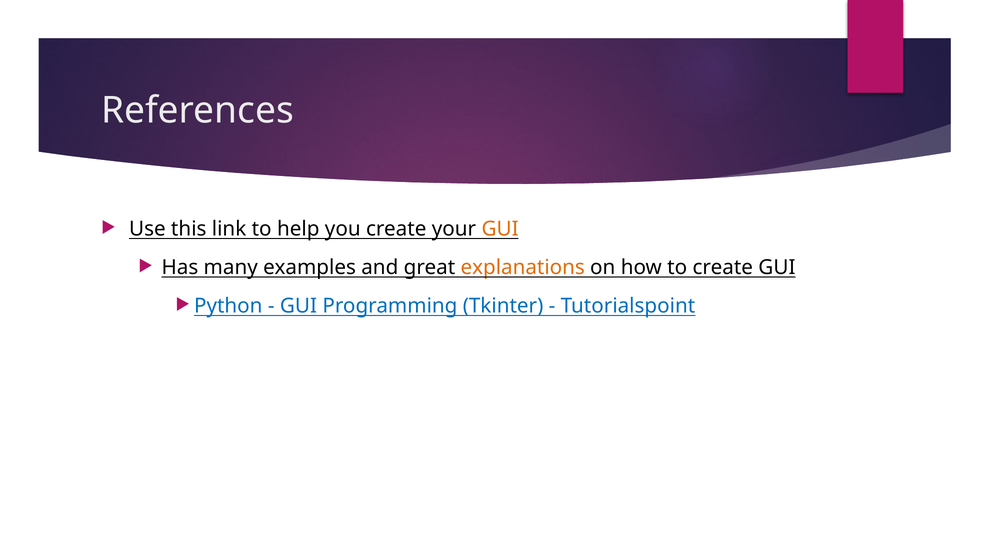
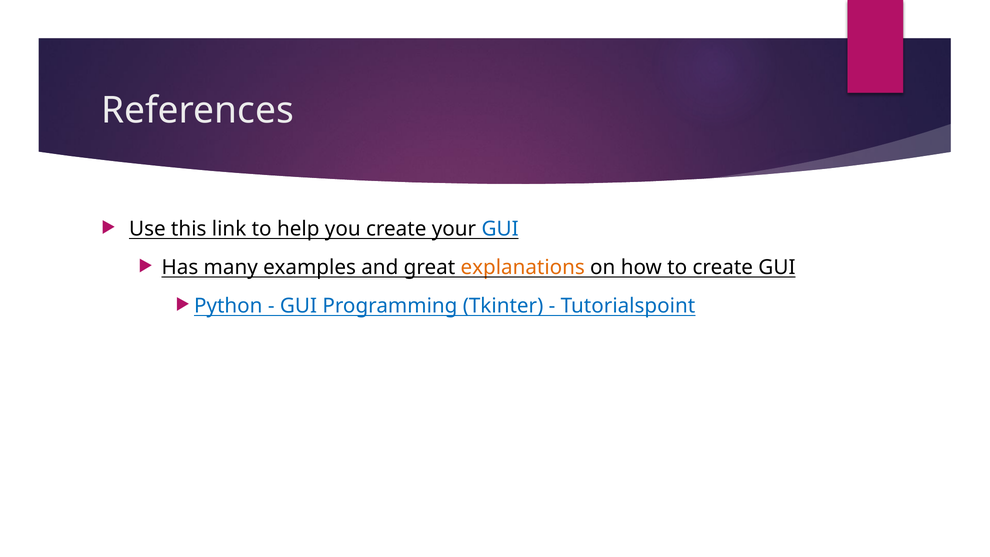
GUI colour: orange -> blue (500, 229)
